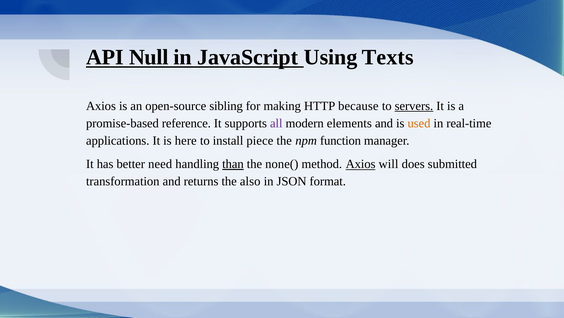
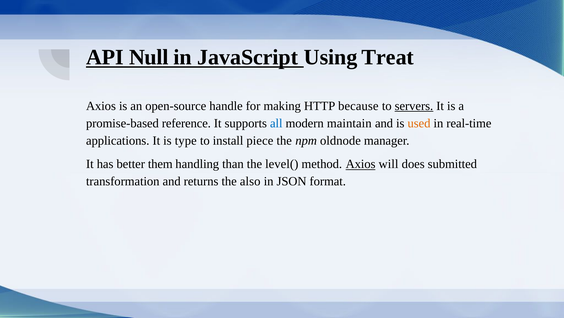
Texts: Texts -> Treat (388, 57)
sibling: sibling -> handle (226, 106)
all colour: purple -> blue (276, 123)
elements: elements -> maintain (349, 123)
here: here -> type (186, 140)
function: function -> oldnode (340, 140)
need: need -> them (160, 164)
than underline: present -> none (233, 164)
none(: none( -> level( (282, 164)
